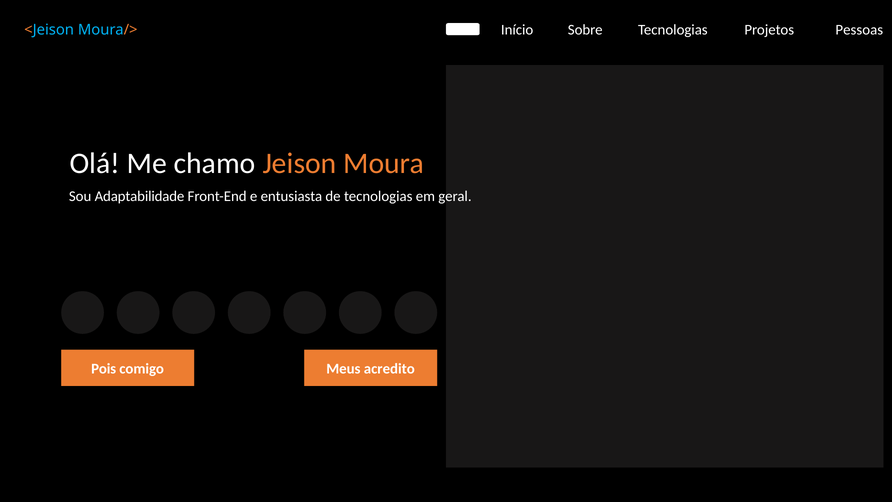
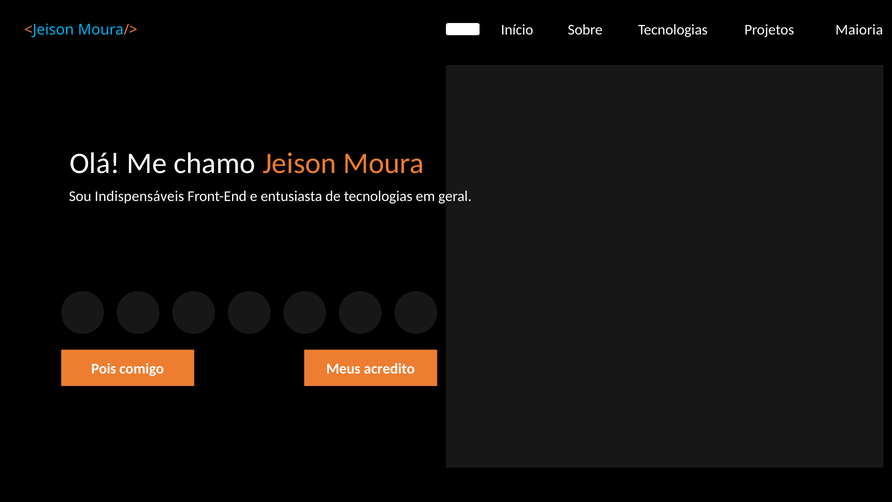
Pessoas: Pessoas -> Maioria (859, 30)
Adaptabilidade: Adaptabilidade -> Indispensáveis (139, 196)
